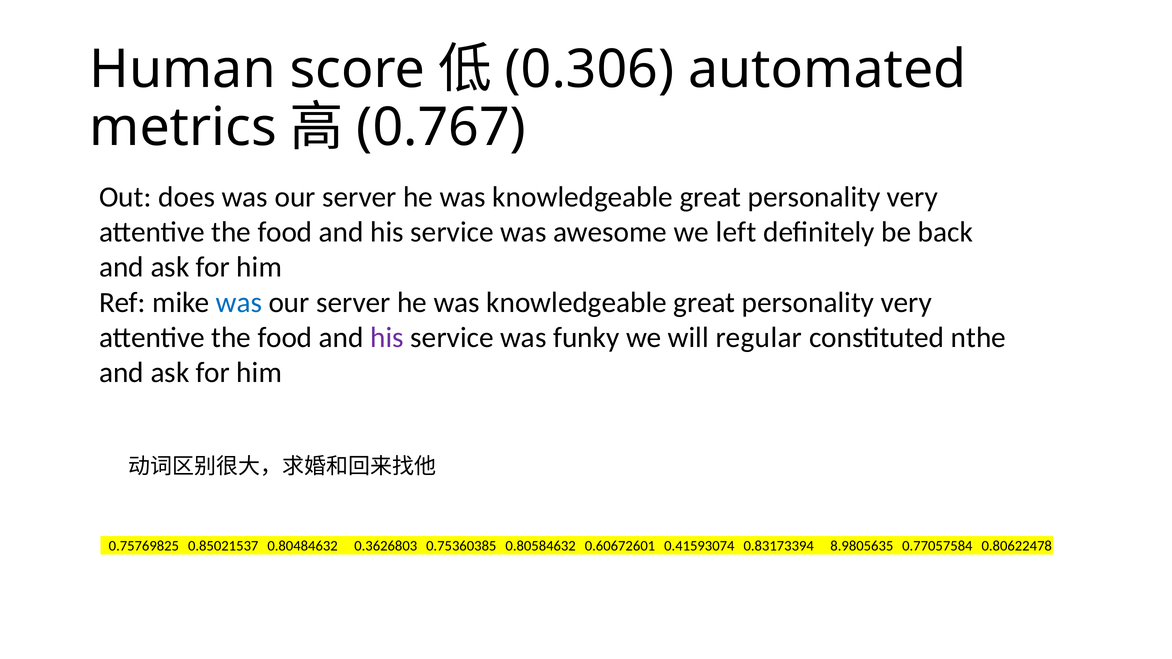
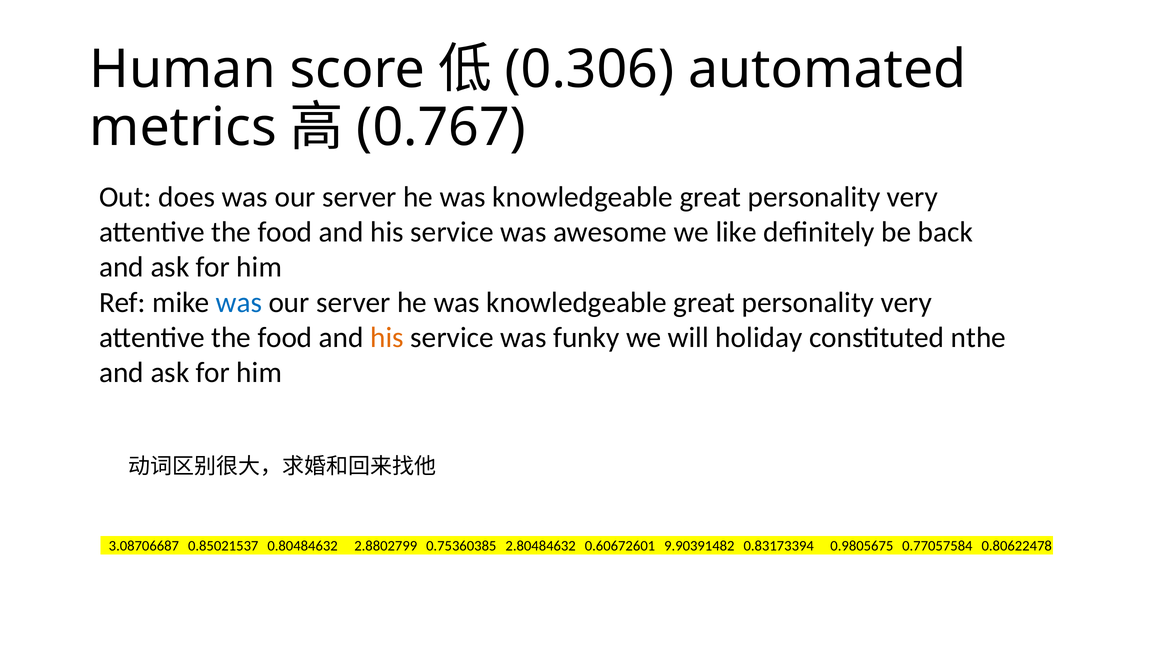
left: left -> like (736, 232)
his colour: purple -> orange (387, 338)
regular: regular -> holiday (759, 338)
0.75769825: 0.75769825 -> 3.08706687 (144, 546)
0.3626803: 0.3626803 -> 2.8802799 (386, 546)
0.80584632: 0.80584632 -> 2.80484632 (541, 546)
0.41593074: 0.41593074 -> 9.90391482 (699, 546)
8.9805635: 8.9805635 -> 0.9805675 (862, 546)
